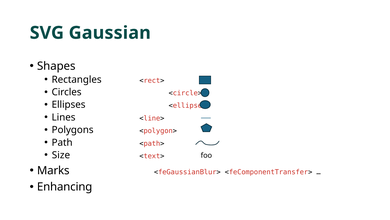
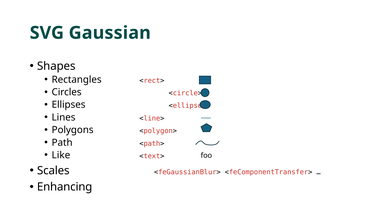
Size: Size -> Like (61, 155)
Marks: Marks -> Scales (53, 170)
